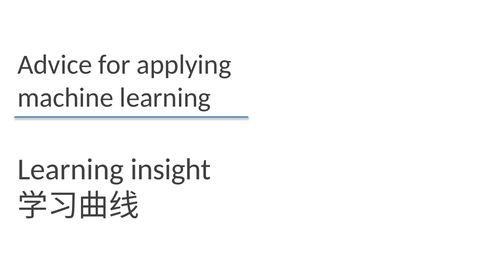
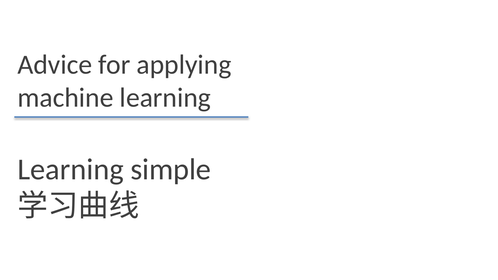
insight: insight -> simple (171, 170)
